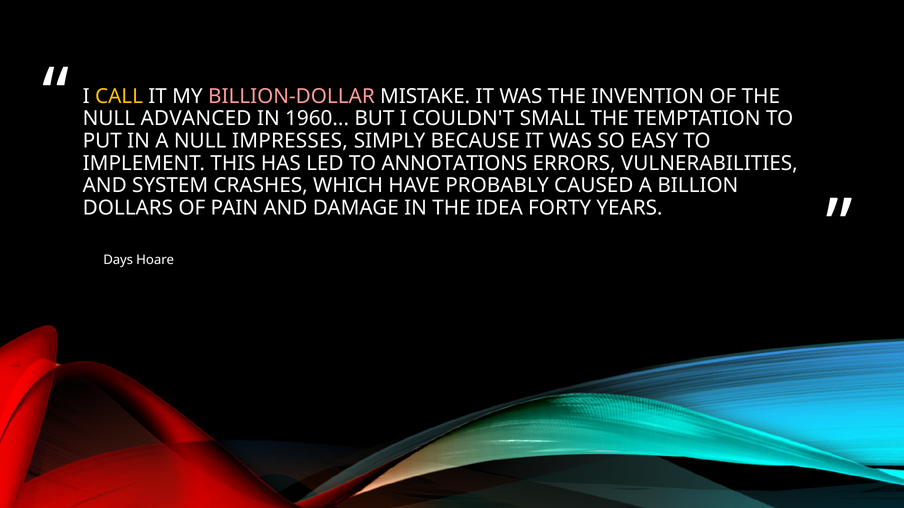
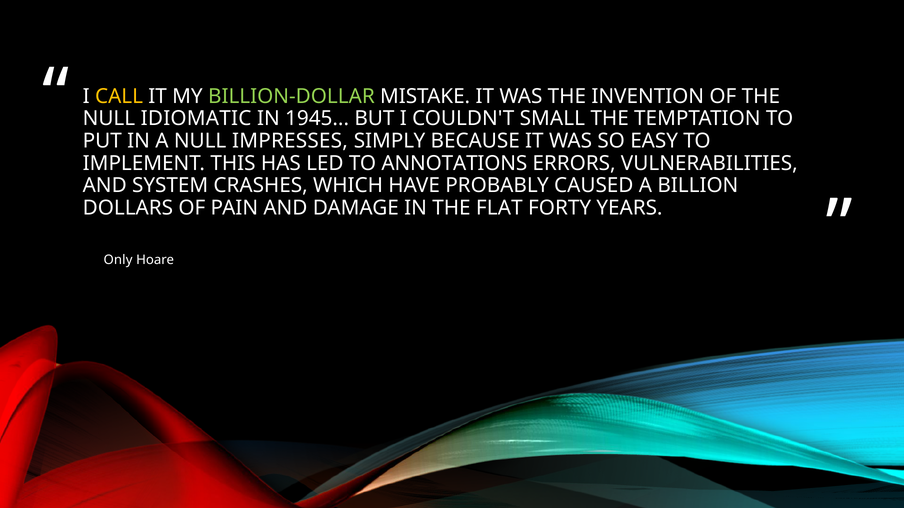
BILLION-DOLLAR colour: pink -> light green (291, 96)
ADVANCED: ADVANCED -> IDIOMATIC (196, 119)
1960: 1960 -> 1945 (317, 119)
IDEA: IDEA -> FLAT (499, 208)
Days: Days -> Only (118, 260)
